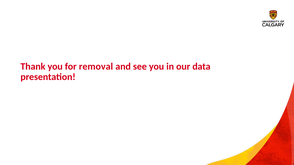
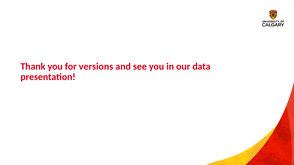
removal: removal -> versions (96, 67)
